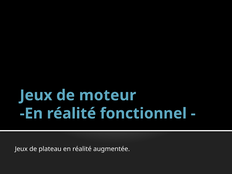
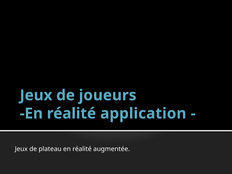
moteur: moteur -> joueurs (108, 95)
fonctionnel: fonctionnel -> application (143, 113)
